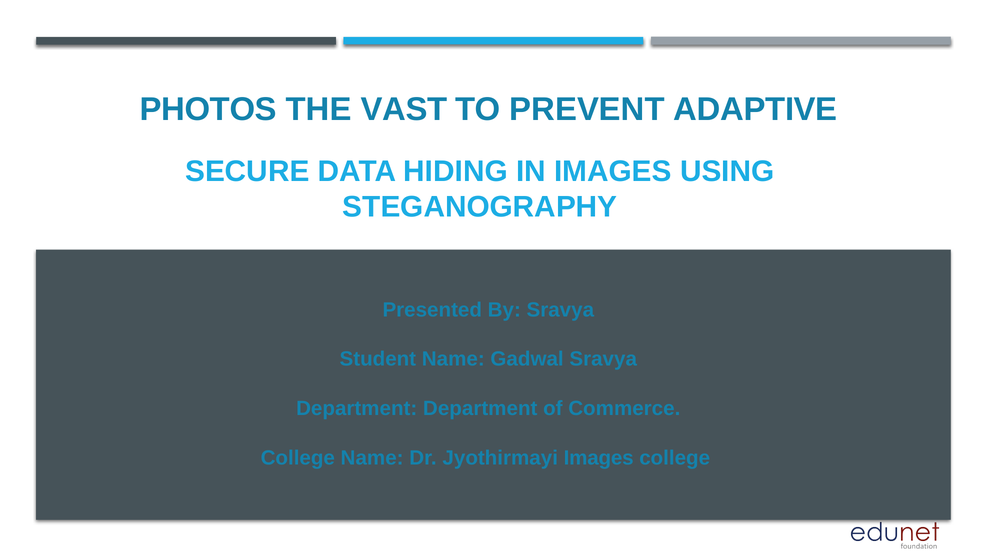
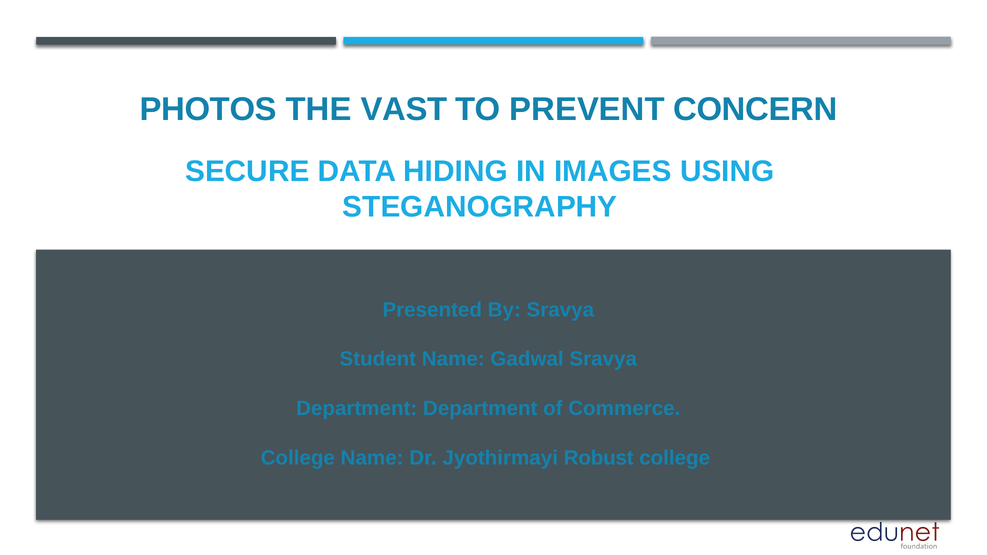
ADAPTIVE: ADAPTIVE -> CONCERN (755, 109)
Jyothirmayi Images: Images -> Robust (599, 458)
